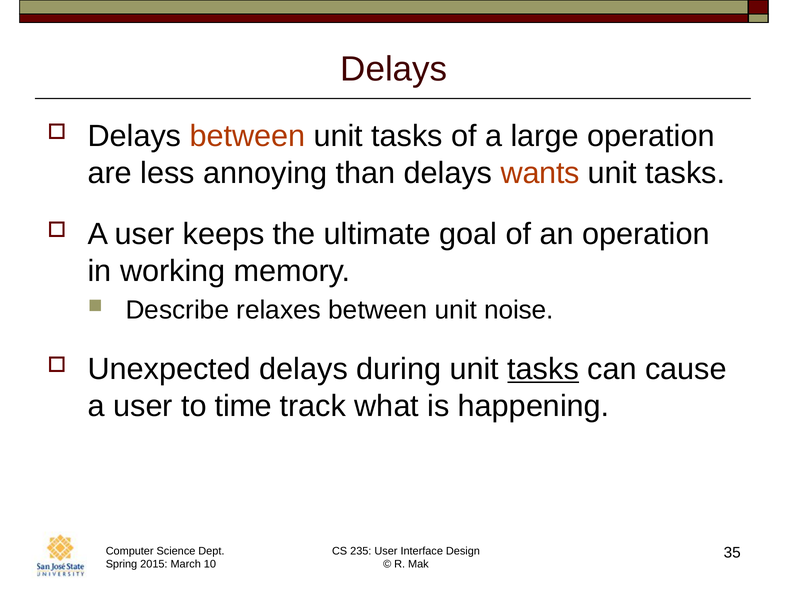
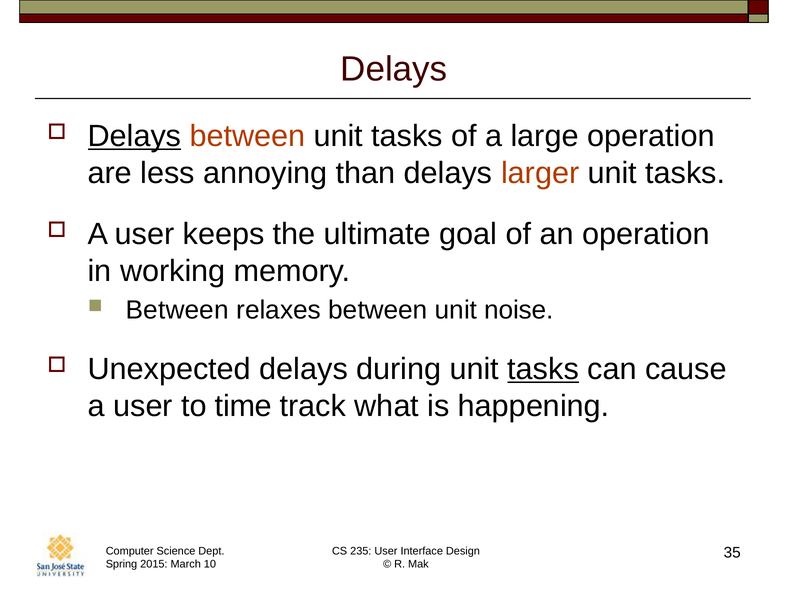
Delays underline: none -> present (135, 136)
wants: wants -> larger (540, 173)
Describe: Describe -> Between (177, 310)
